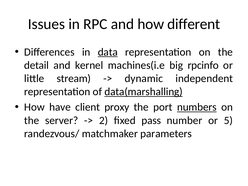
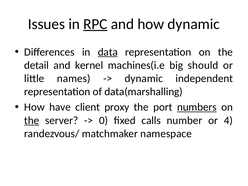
RPC underline: none -> present (95, 24)
how different: different -> dynamic (194, 24)
rpcinfo: rpcinfo -> should (203, 65)
stream: stream -> names (74, 78)
data(marshalling underline: present -> none (144, 92)
the underline: none -> present (32, 120)
2: 2 -> 0 (104, 120)
pass: pass -> calls (151, 120)
5: 5 -> 4 (228, 120)
parameters: parameters -> namespace (166, 134)
